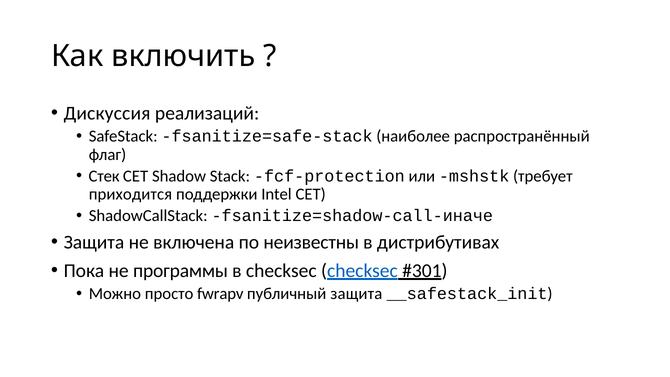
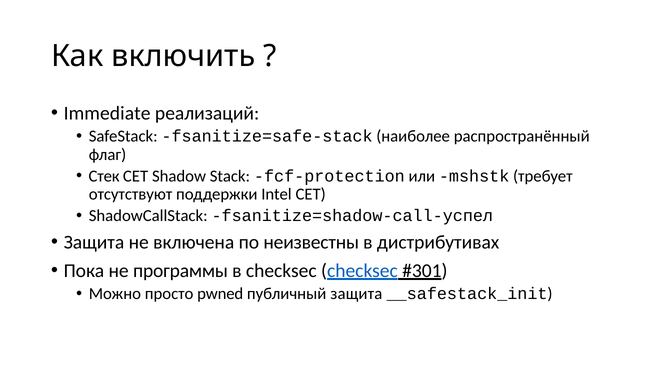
Дискуссия: Дискуссия -> Immediate (107, 113)
приходится: приходится -> отсутствуют (131, 194)
fsanitize=shadow-call-иначе: fsanitize=shadow-call-иначе -> fsanitize=shadow-call-успел (352, 216)
fwrapv: fwrapv -> pwned (220, 294)
